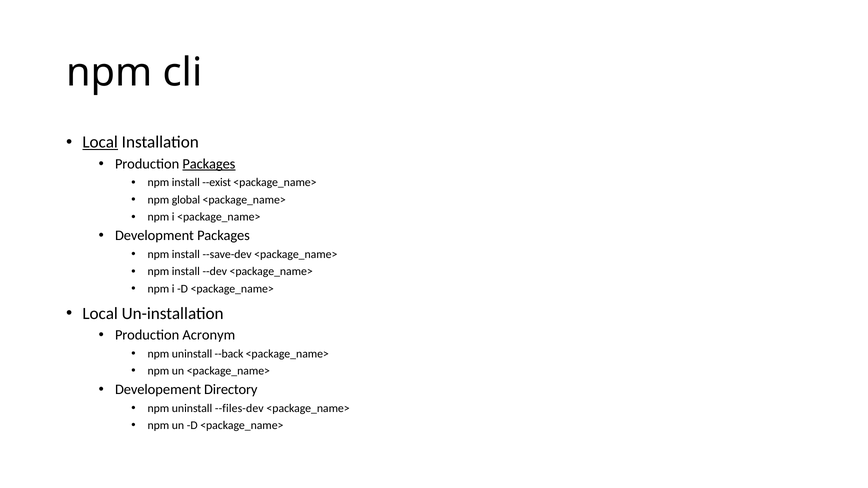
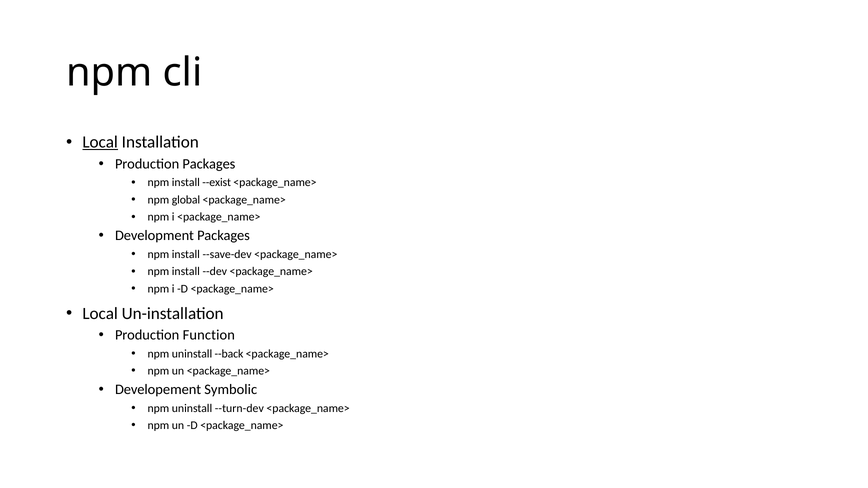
Packages underline: present -> none (209, 164)
Acronym: Acronym -> Function (209, 335)
Directory: Directory -> Symbolic (231, 390)
--files-dev: --files-dev -> --turn-dev (239, 408)
